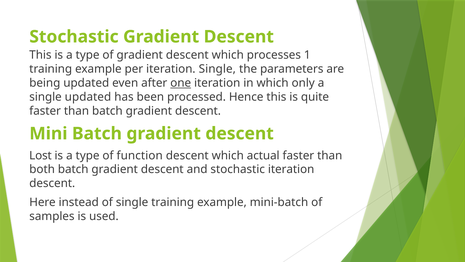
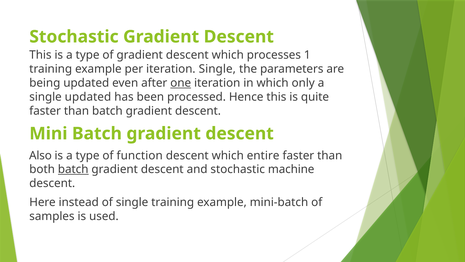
Lost: Lost -> Also (40, 155)
actual: actual -> entire (263, 155)
batch underline: none -> present (73, 169)
stochastic iteration: iteration -> machine (291, 169)
